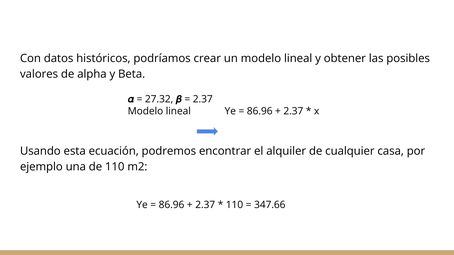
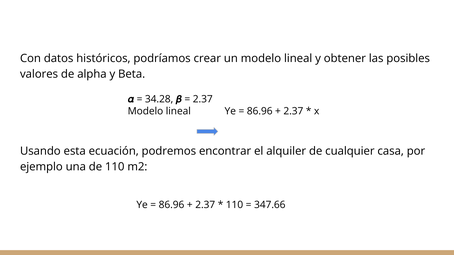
27.32: 27.32 -> 34.28 (159, 99)
